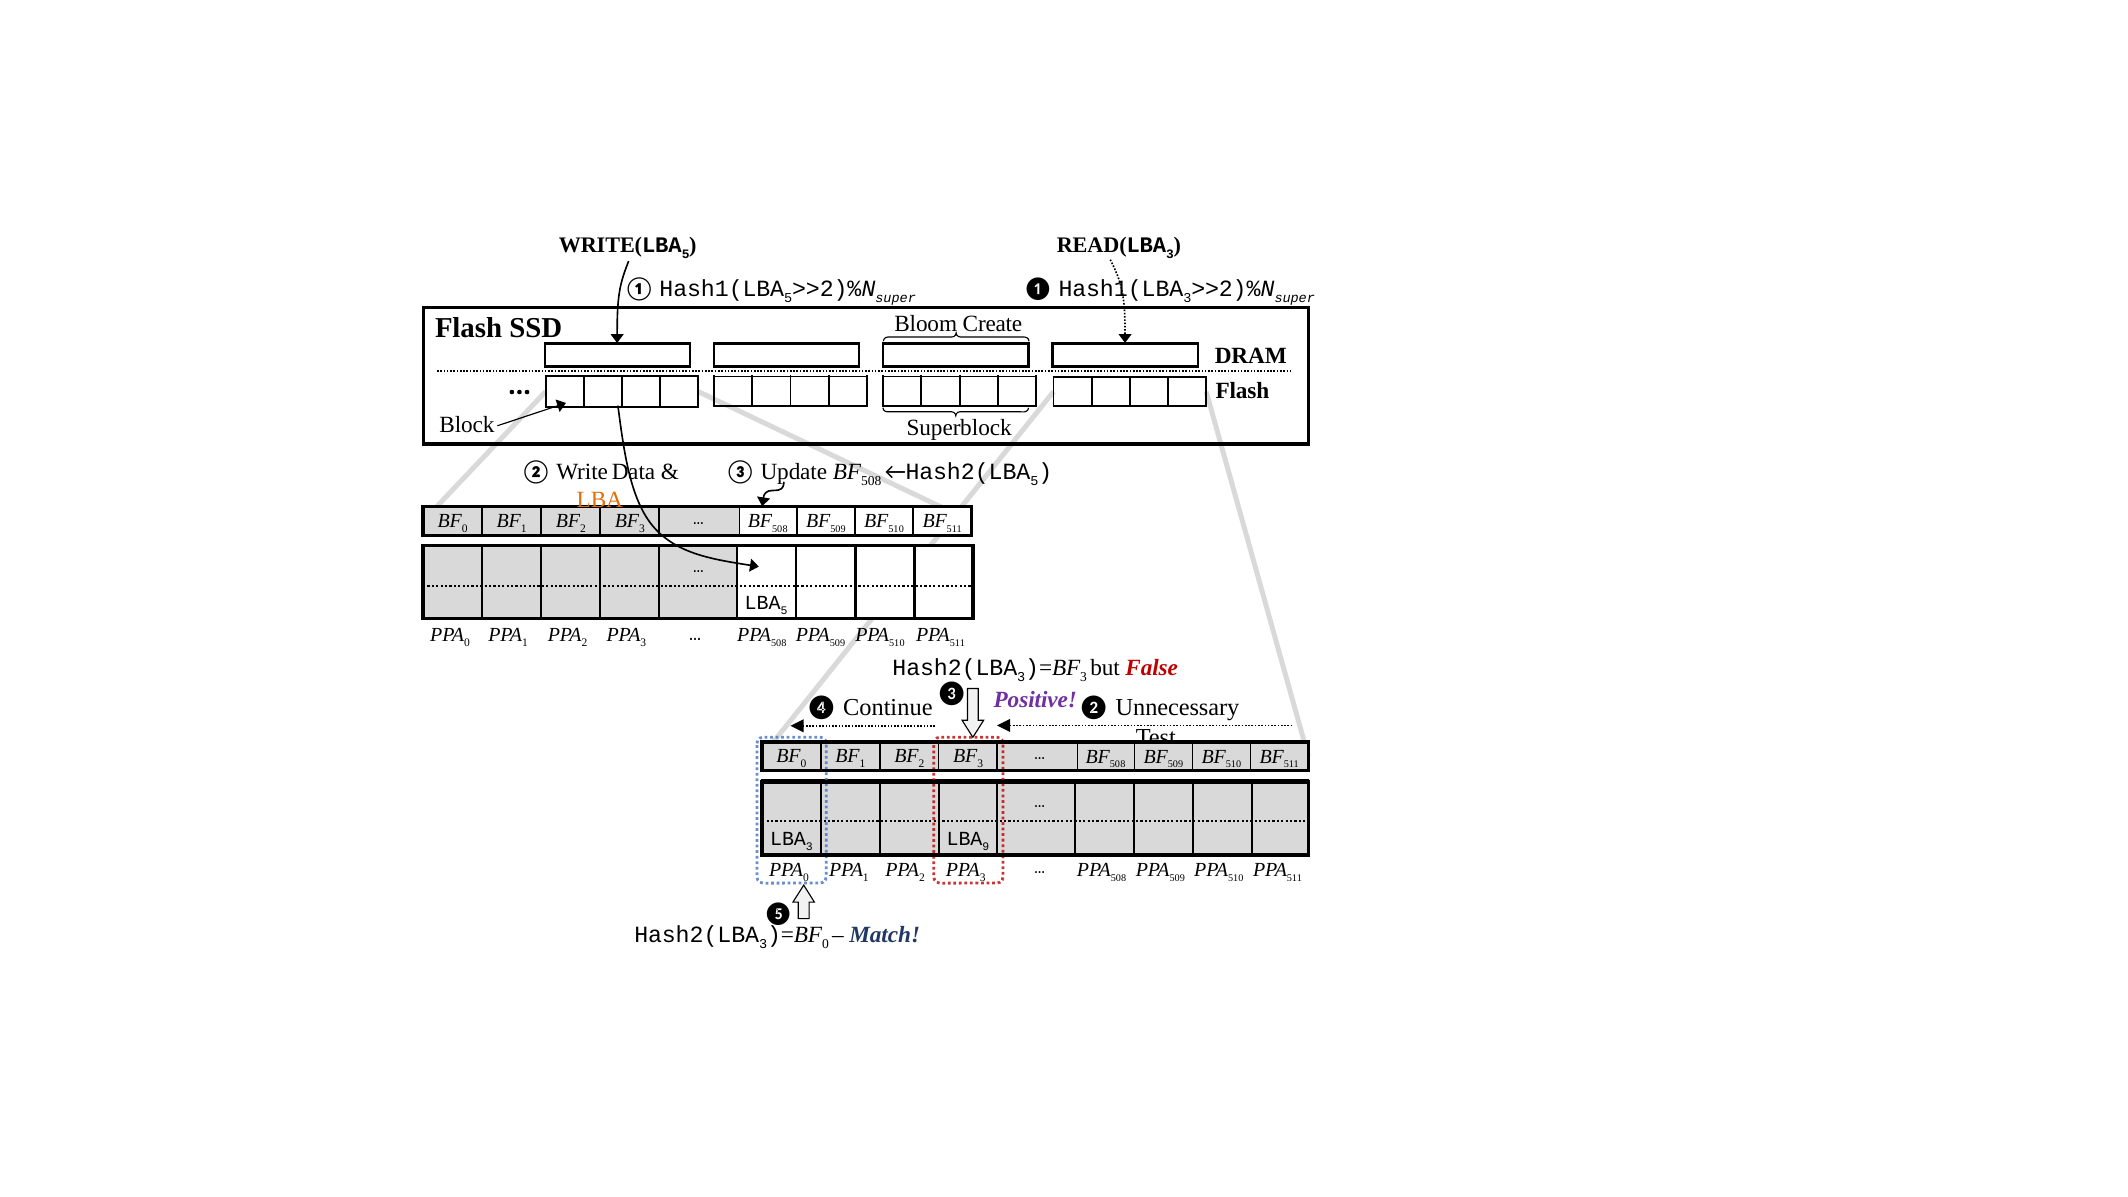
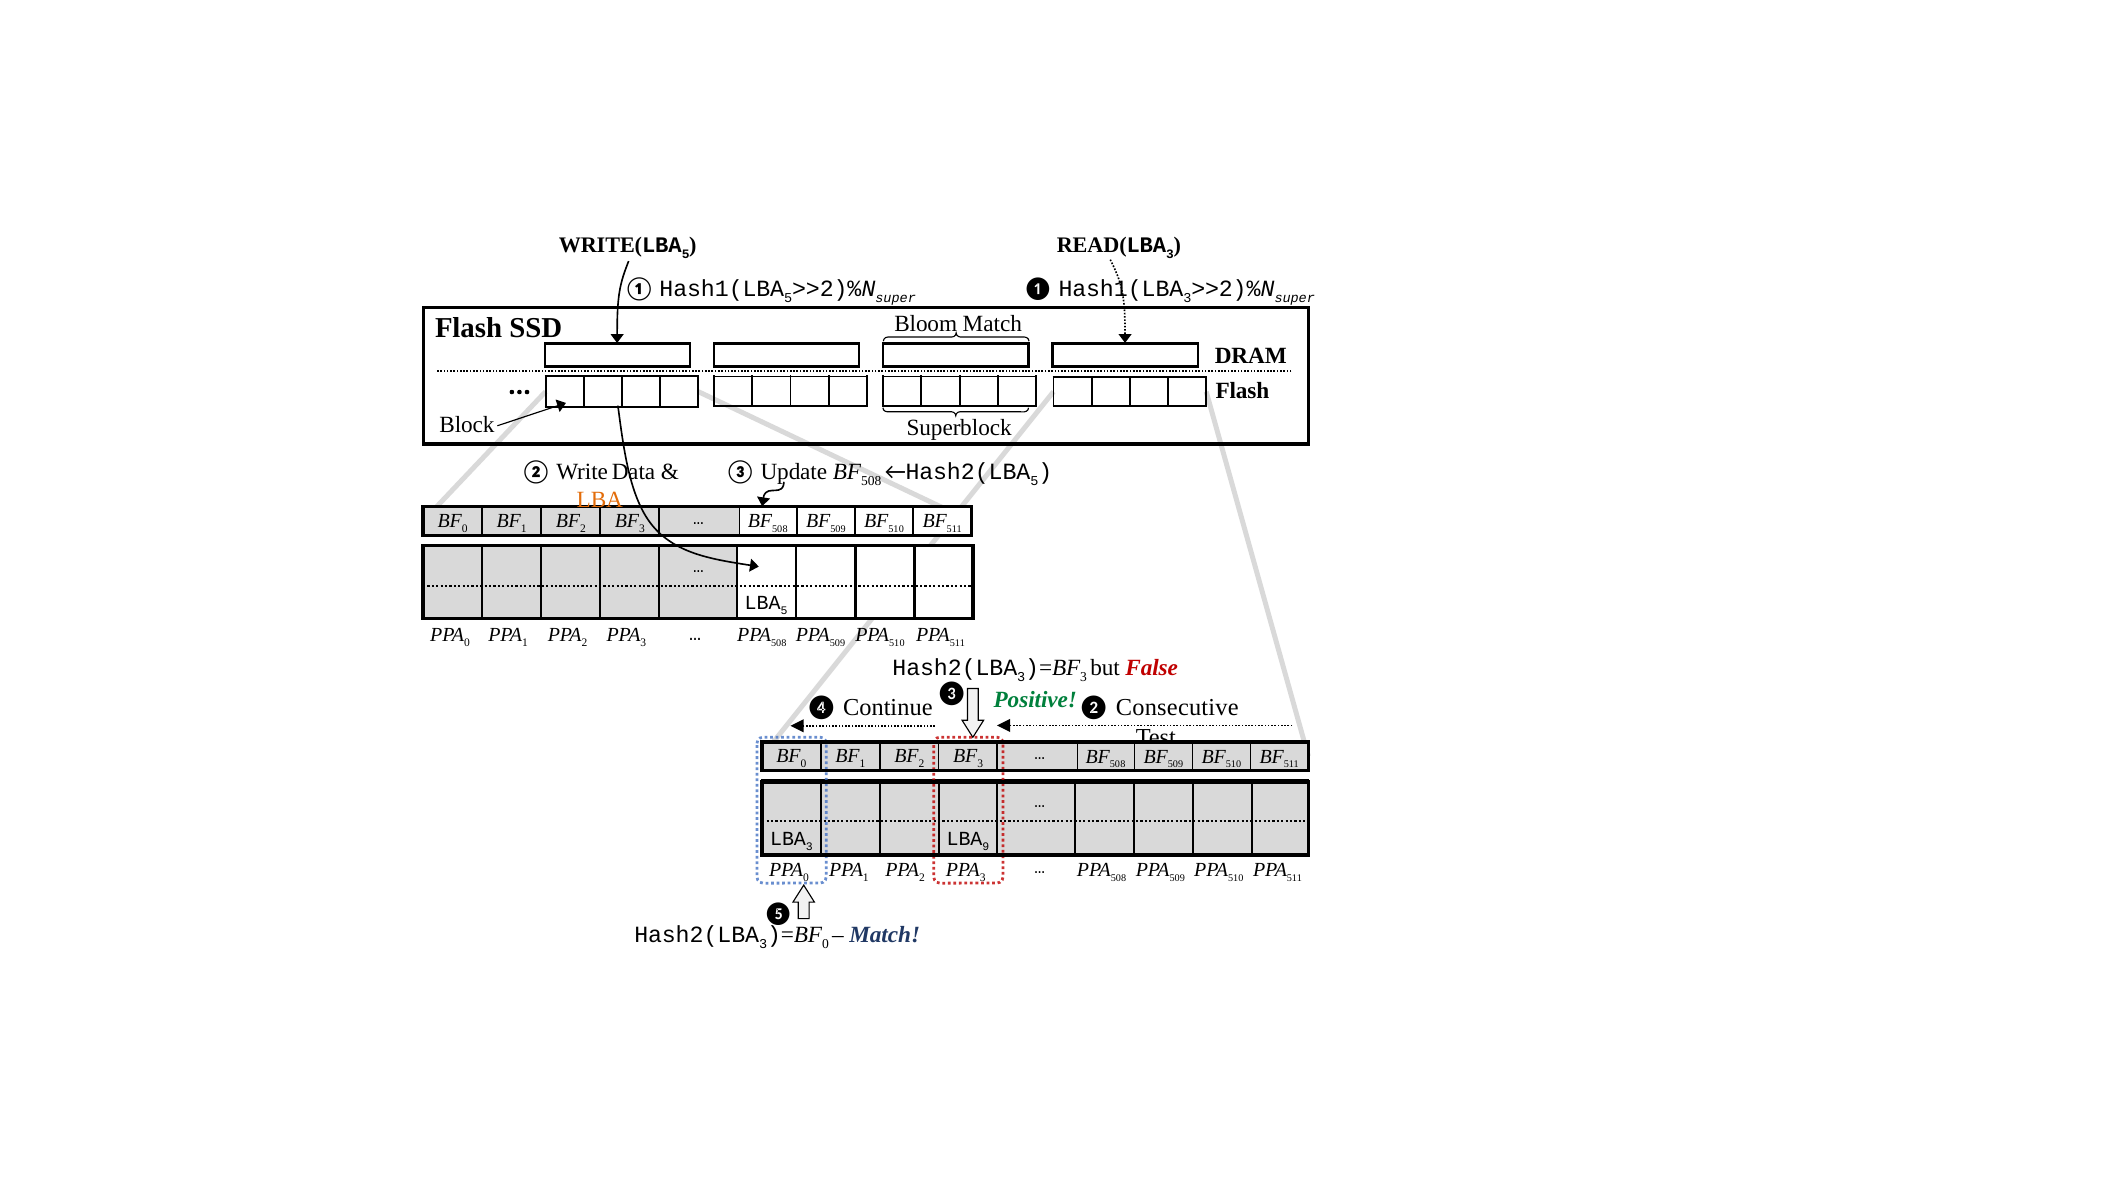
Bloom Create: Create -> Match (992, 324)
Positive colour: purple -> green (1035, 700)
Unnecessary: Unnecessary -> Consecutive (1177, 708)
